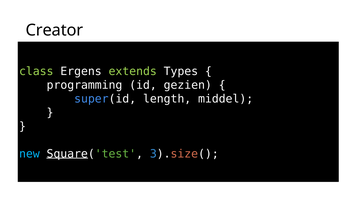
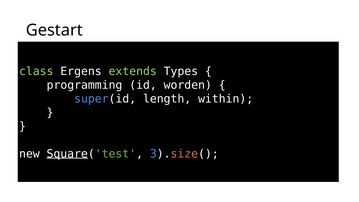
Creator: Creator -> Gestart (54, 30)
gezien: gezien -> worden (188, 85)
middel: middel -> within (226, 99)
new colour: light blue -> white (29, 154)
